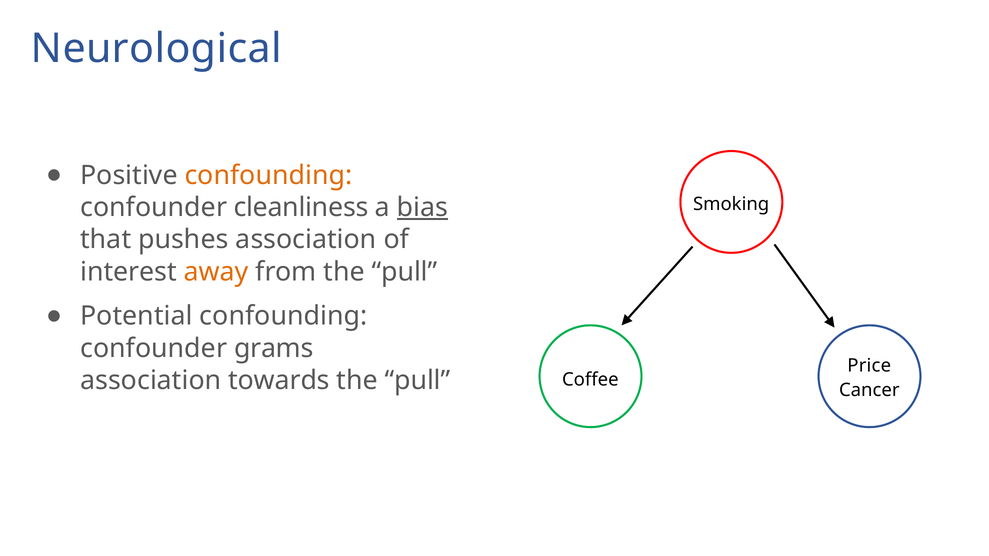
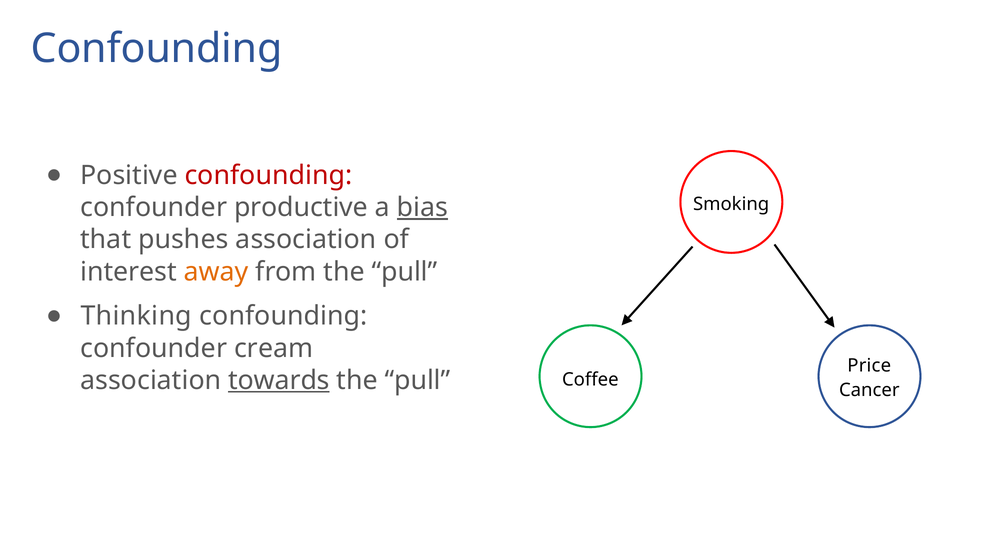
Neurological: Neurological -> Confounding (157, 48)
confounding colour: orange -> red (269, 175)
cleanliness: cleanliness -> productive (301, 208)
Potential: Potential -> Thinking (136, 316)
grams: grams -> cream (274, 348)
towards underline: none -> present (279, 381)
